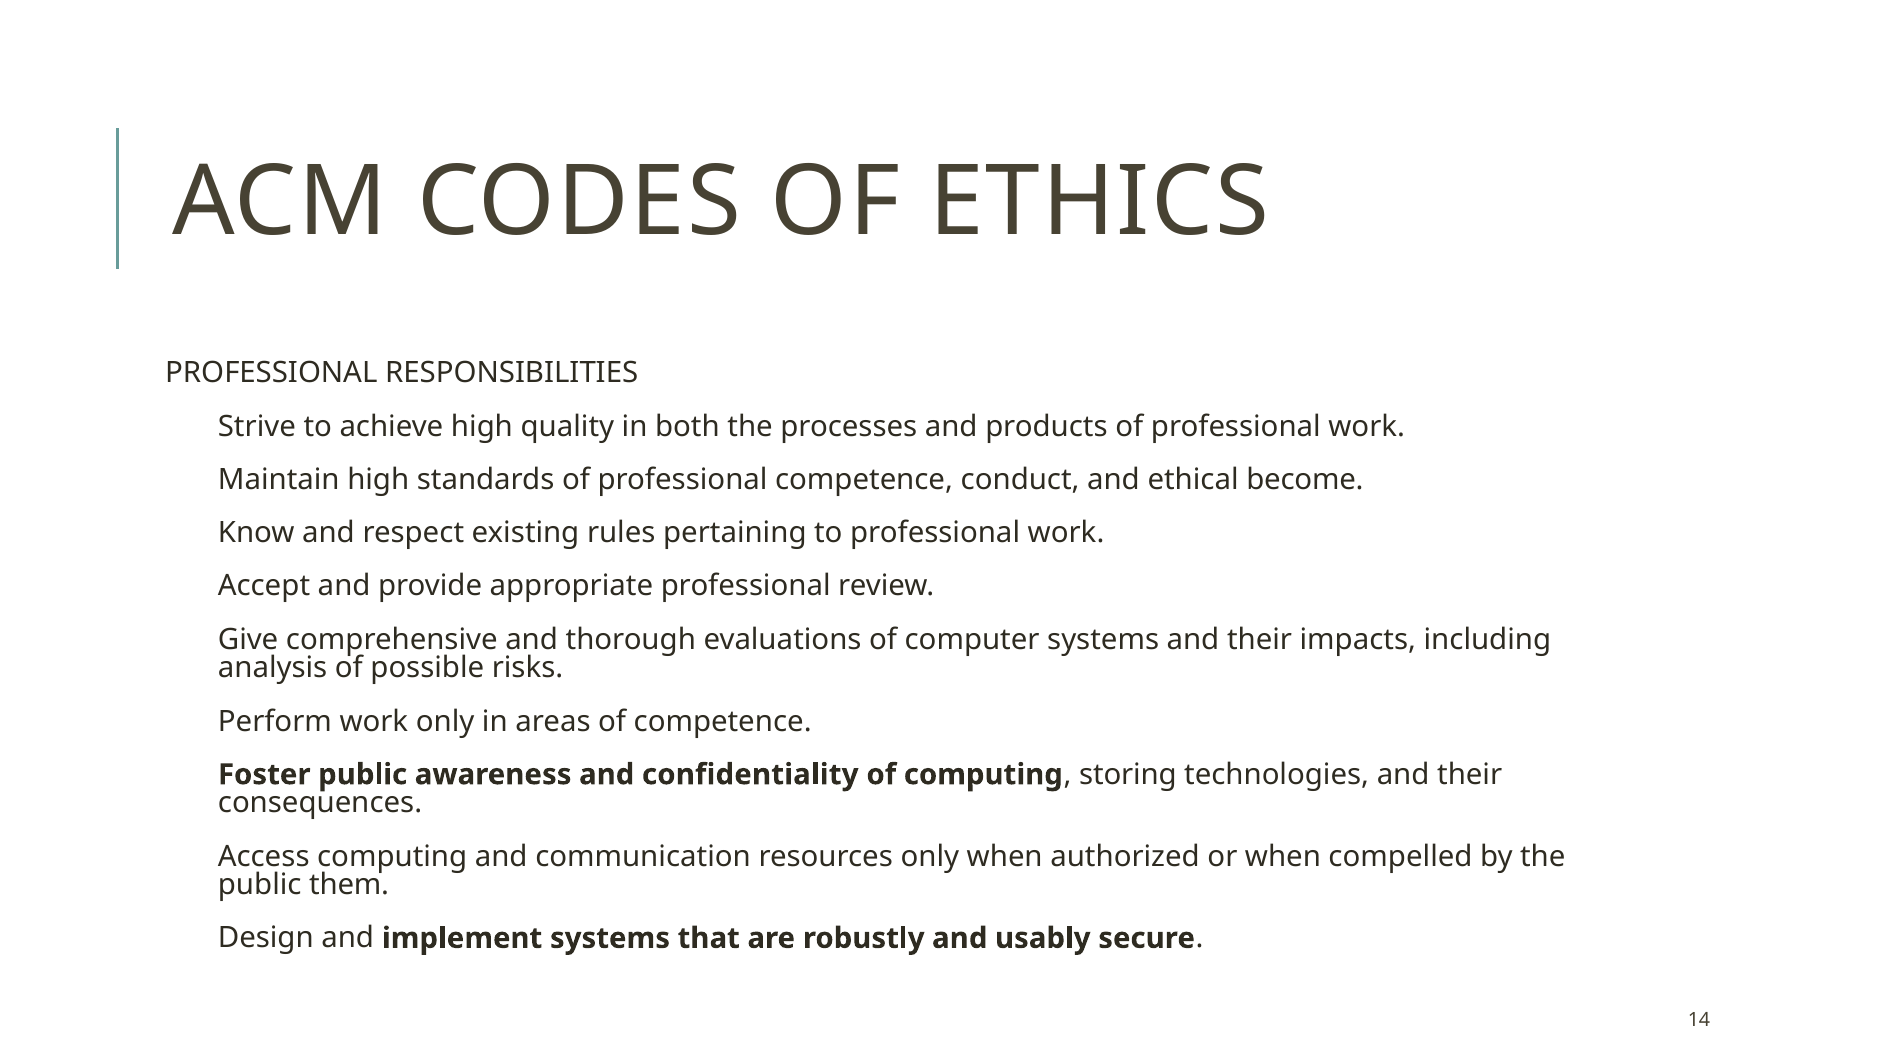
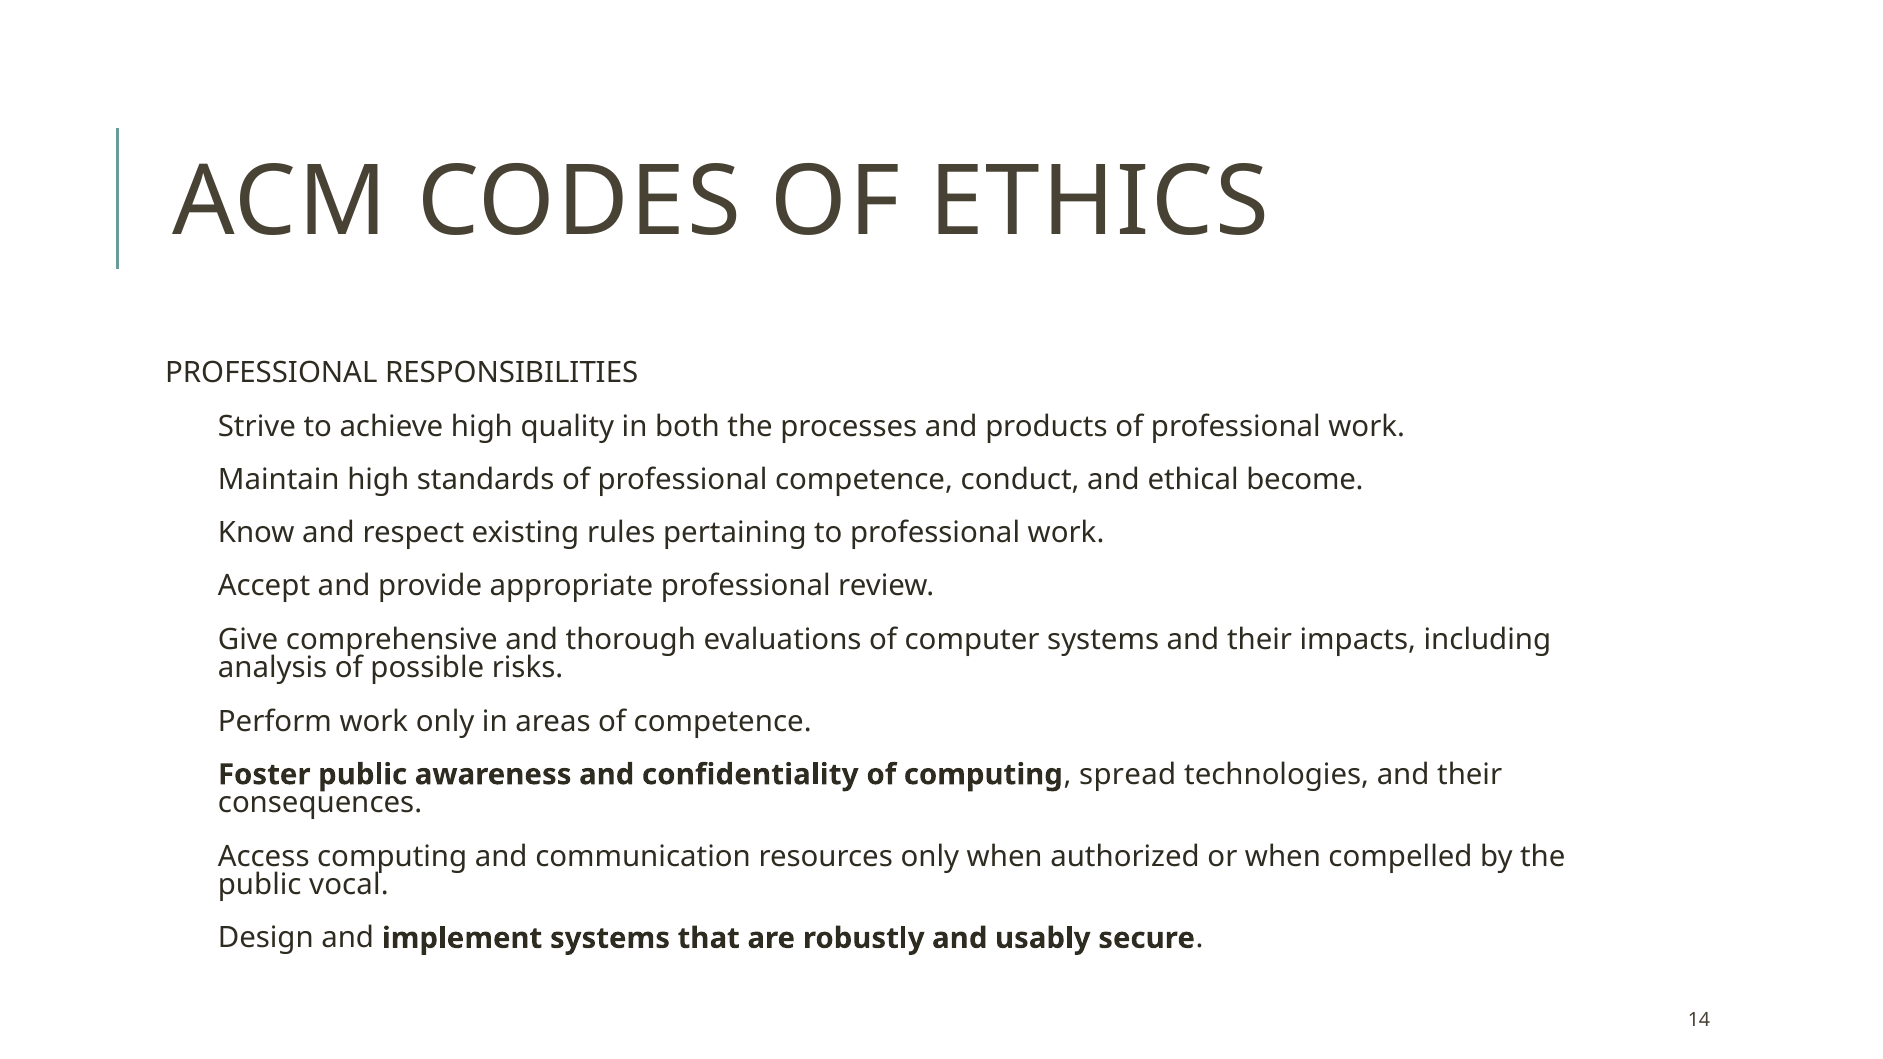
storing: storing -> spread (1128, 775)
them: them -> vocal (349, 885)
